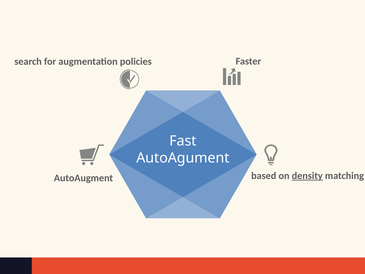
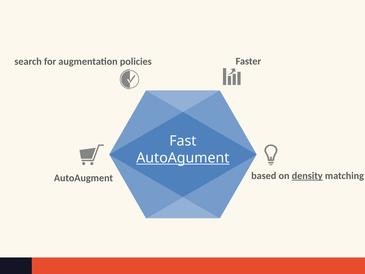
AutoAgument underline: none -> present (183, 158)
